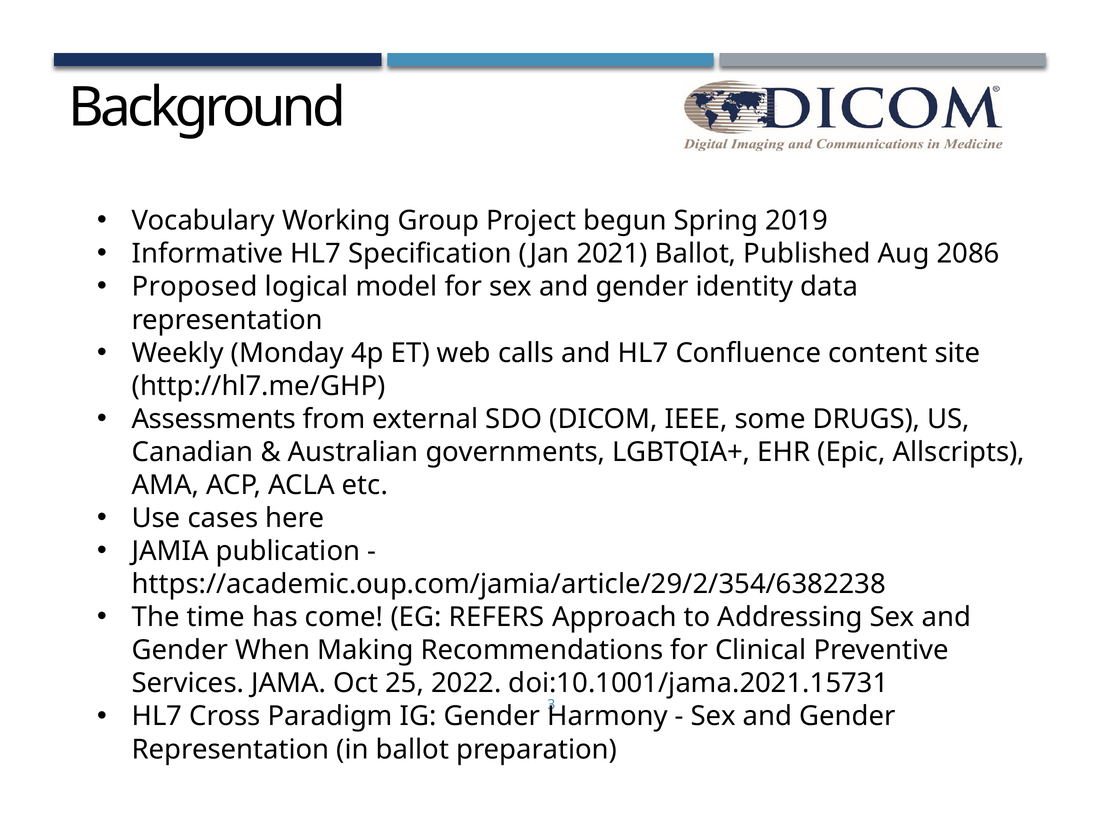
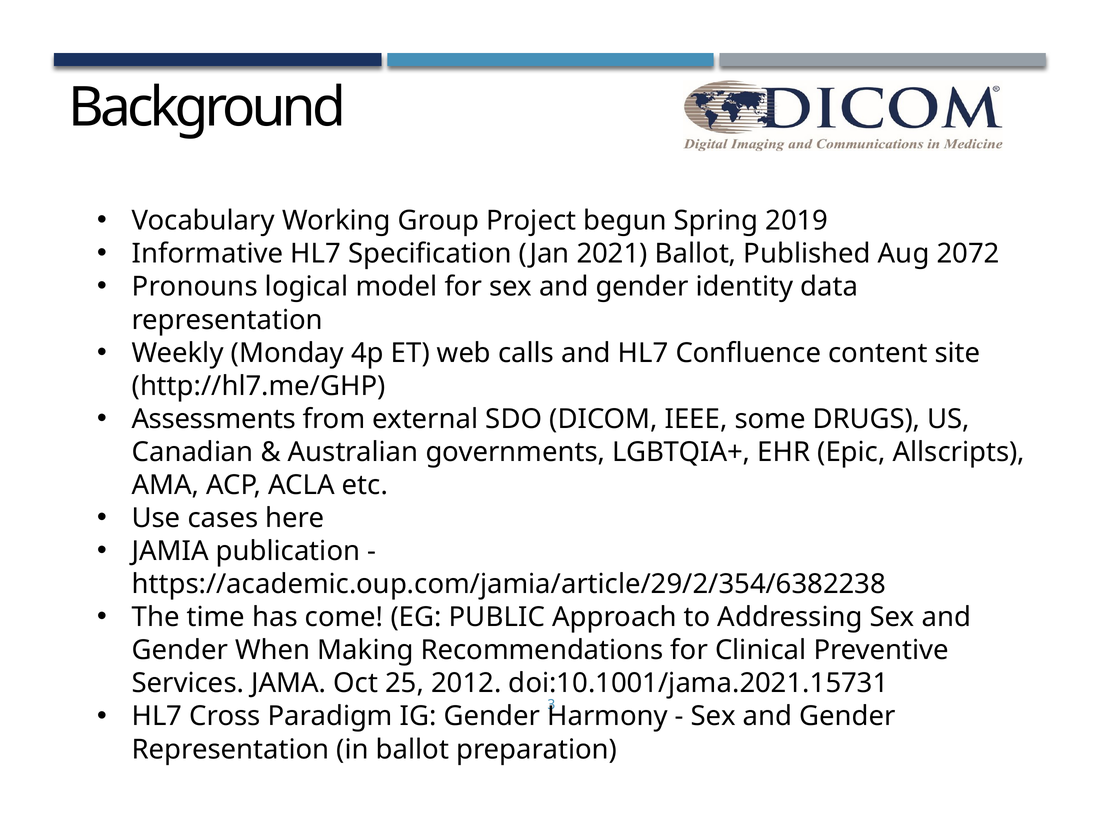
2086: 2086 -> 2072 (968, 254)
Proposed: Proposed -> Pronouns (195, 287)
REFERS: REFERS -> PUBLIC (497, 617)
2022: 2022 -> 2012 (466, 683)
